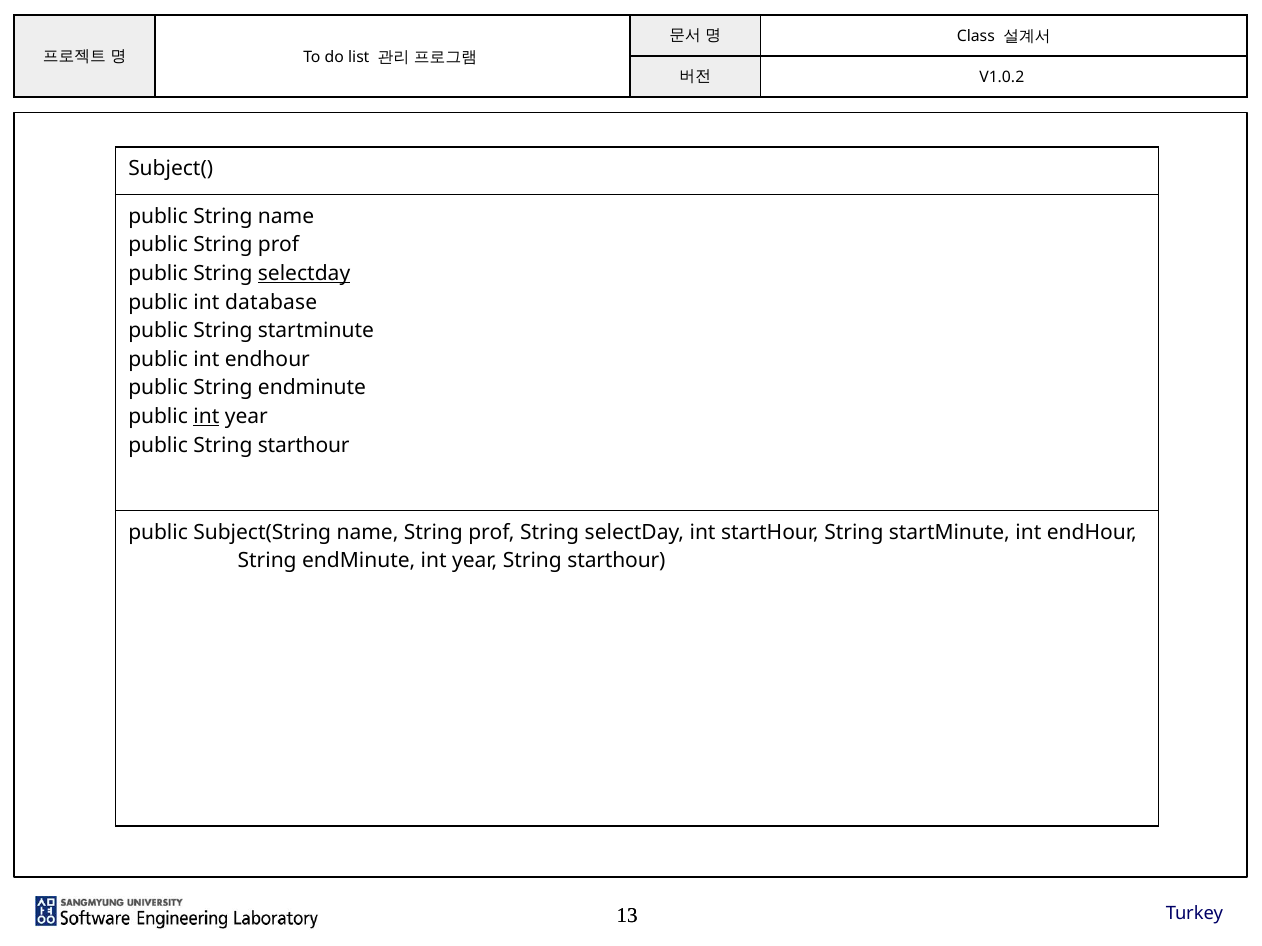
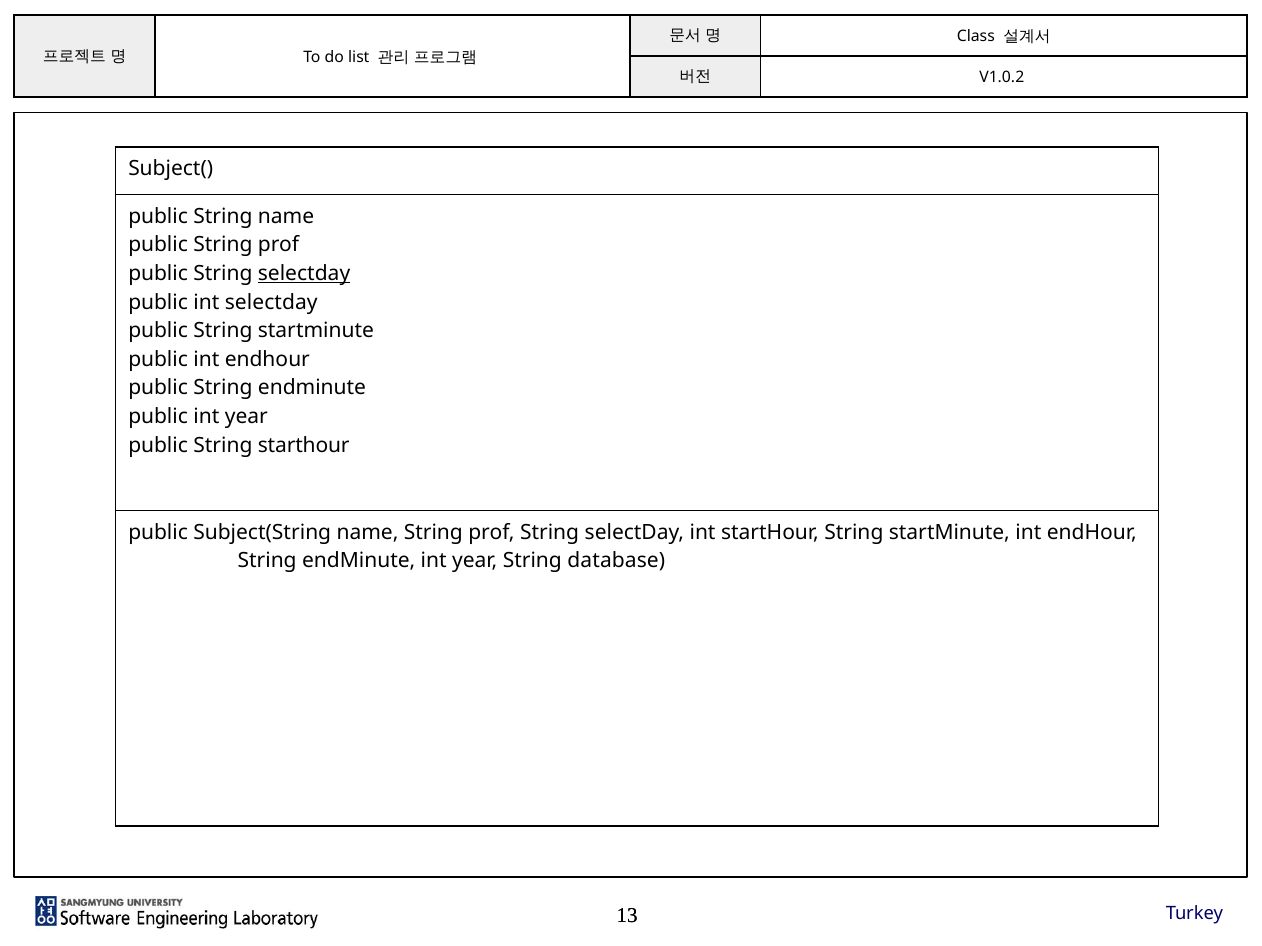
int database: database -> selectday (271, 302)
int underline: present -> none (206, 417)
year String starthour: starthour -> database (616, 561)
